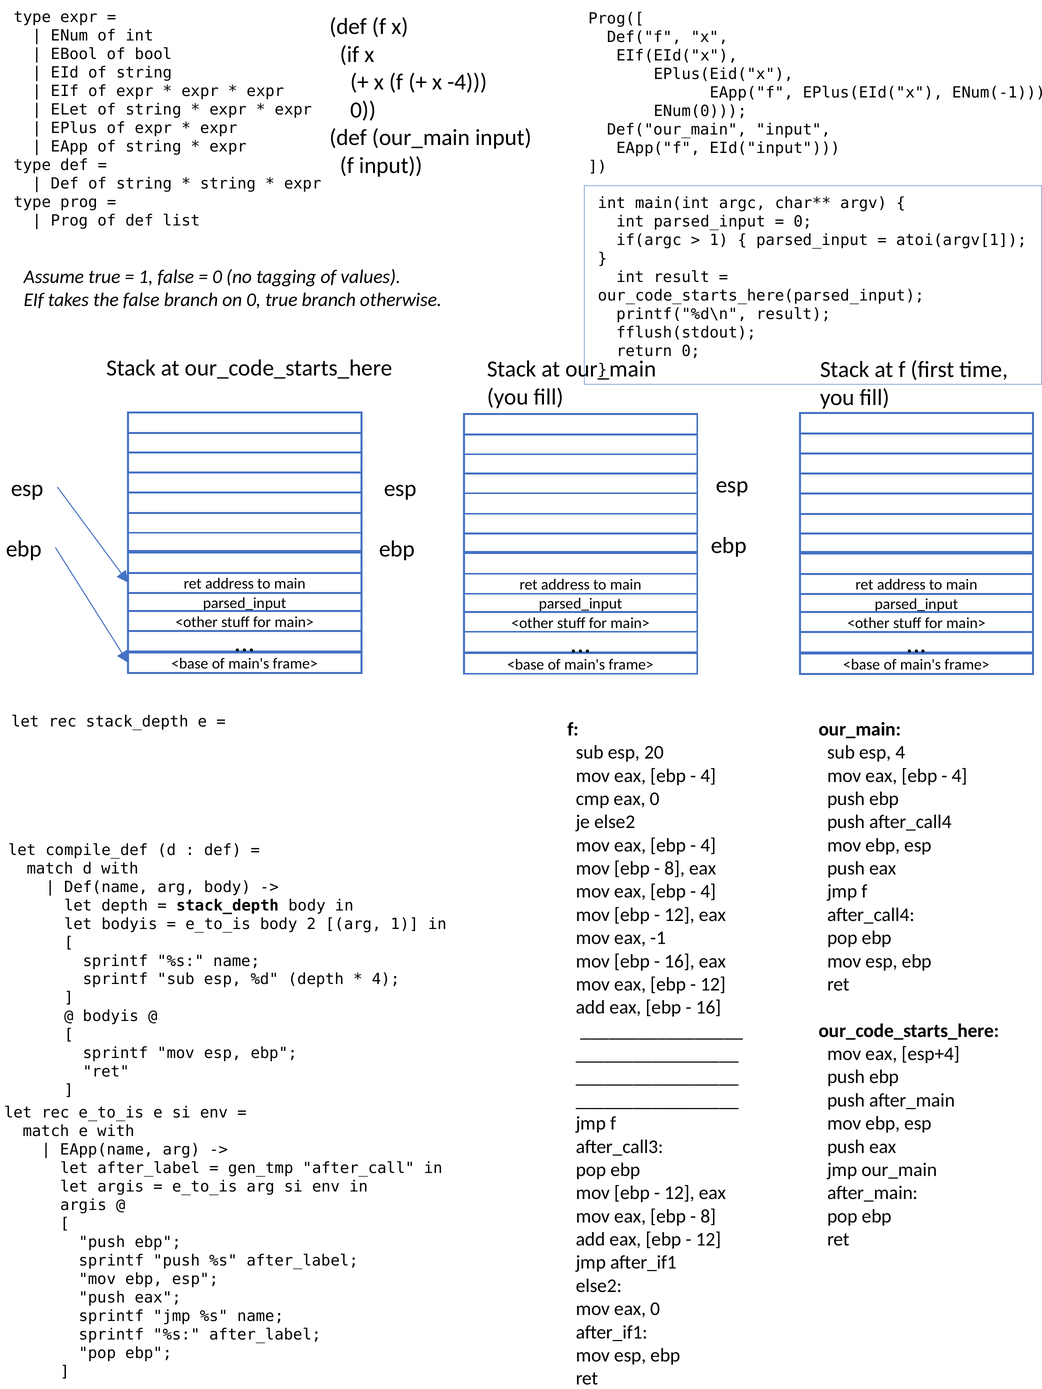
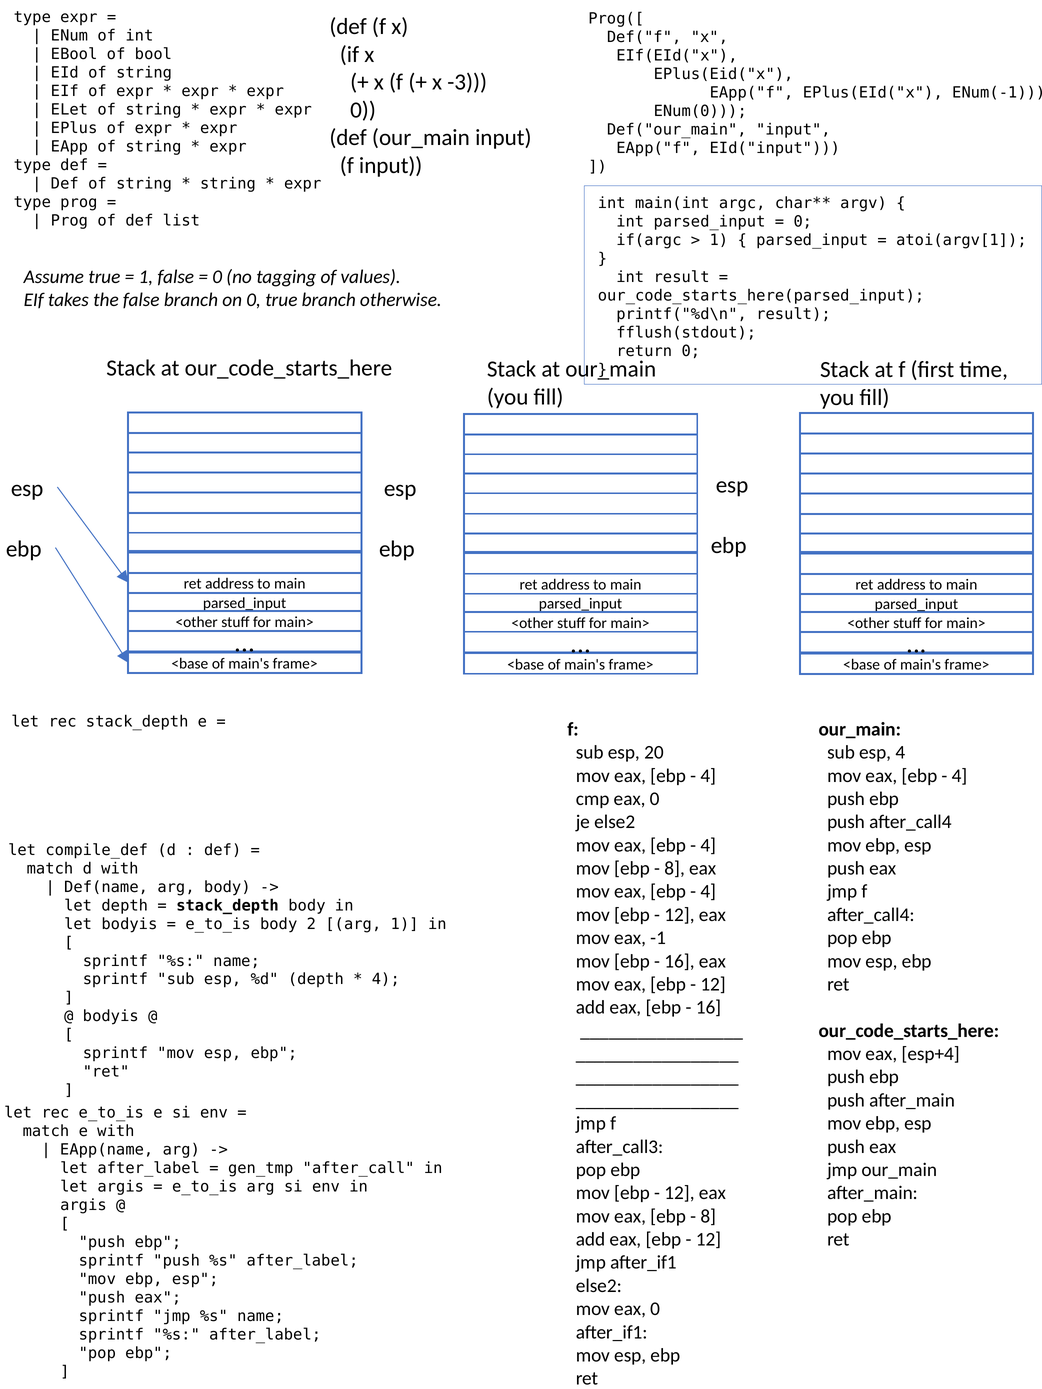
-4: -4 -> -3 (467, 82)
